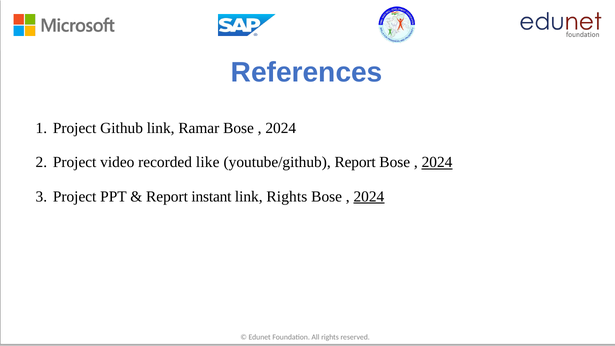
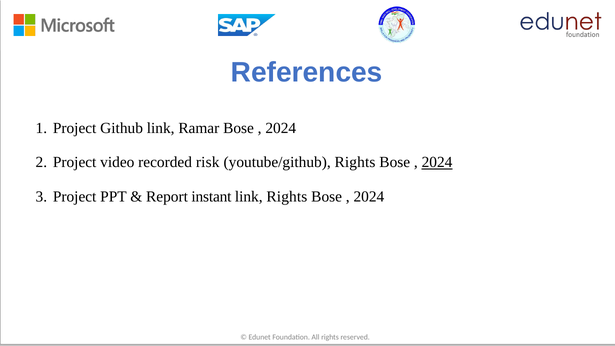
like: like -> risk (208, 162)
youtube/github Report: Report -> Rights (355, 162)
2024 underline: present -> none (369, 196)
